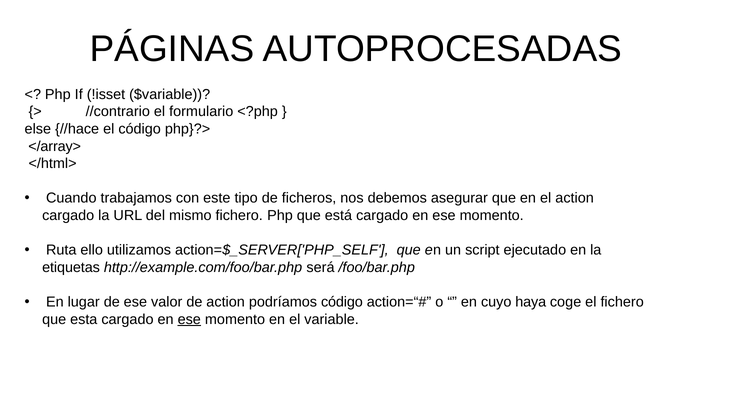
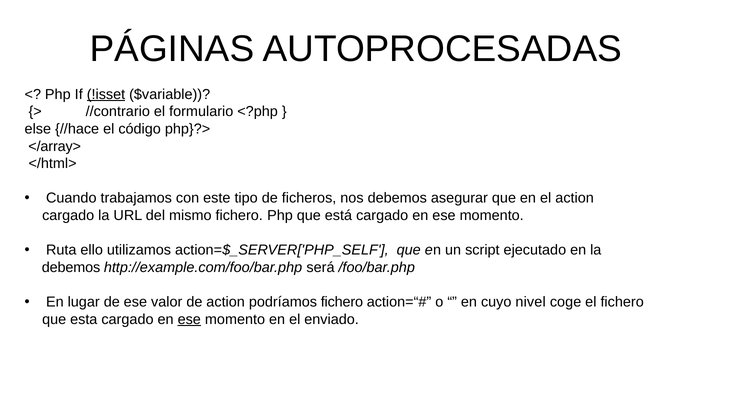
!isset underline: none -> present (106, 94)
etiquetas: etiquetas -> debemos (71, 267)
podríamos código: código -> fichero (342, 302)
haya: haya -> nivel (531, 302)
variable: variable -> enviado (332, 319)
